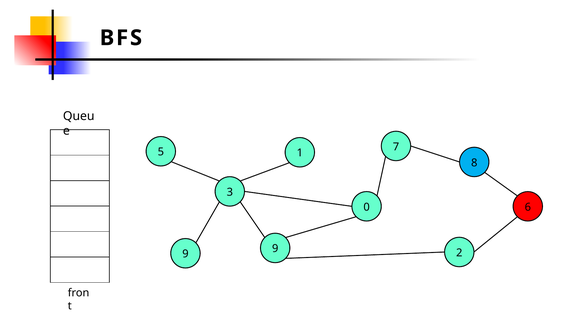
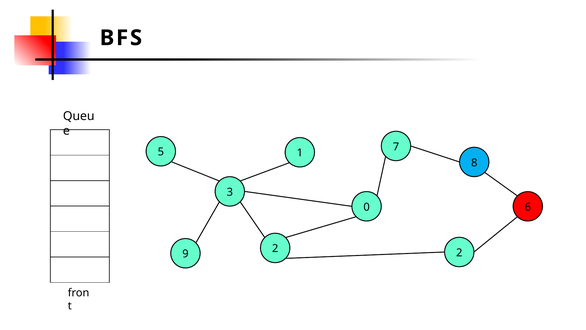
9 9: 9 -> 2 (275, 248)
